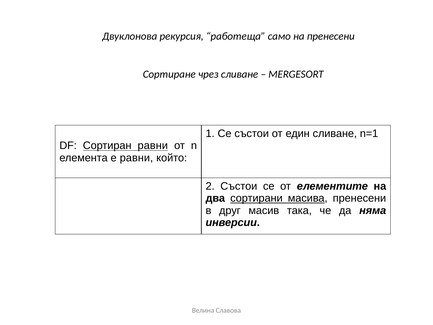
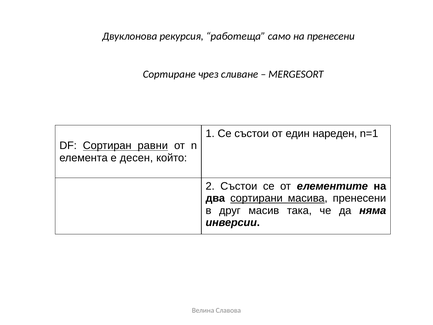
един сливане: сливане -> нареден (335, 134)
е равни: равни -> десен (136, 158)
